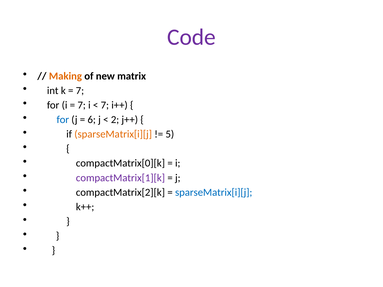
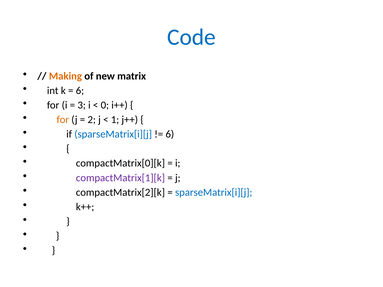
Code colour: purple -> blue (191, 37)
7: 7 -> 6 (80, 91)
7: 7 -> 3 (82, 105)
7: 7 -> 0 (105, 105)
for colour: blue -> orange (63, 120)
6: 6 -> 2 (92, 120)
2: 2 -> 1 (115, 120)
sparseMatrix[i][j colour: orange -> blue (113, 134)
5: 5 -> 6 (170, 134)
